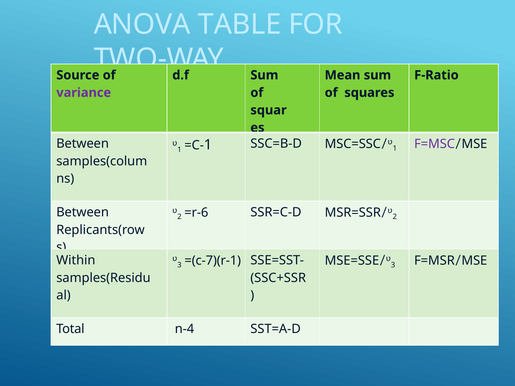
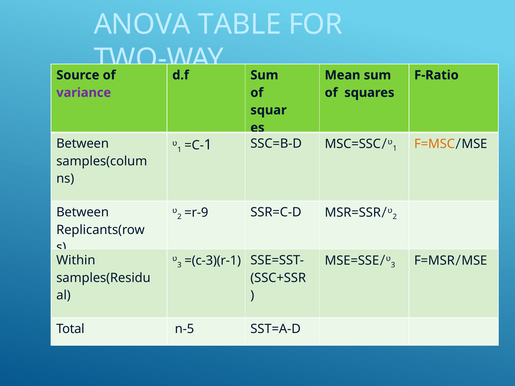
F=MSC colour: purple -> orange (435, 144)
=r-6: =r-6 -> =r-9 (196, 213)
=(c-7)(r-1: =(c-7)(r-1 -> =(c-3)(r-1 (213, 261)
n-4: n-4 -> n-5 (184, 329)
